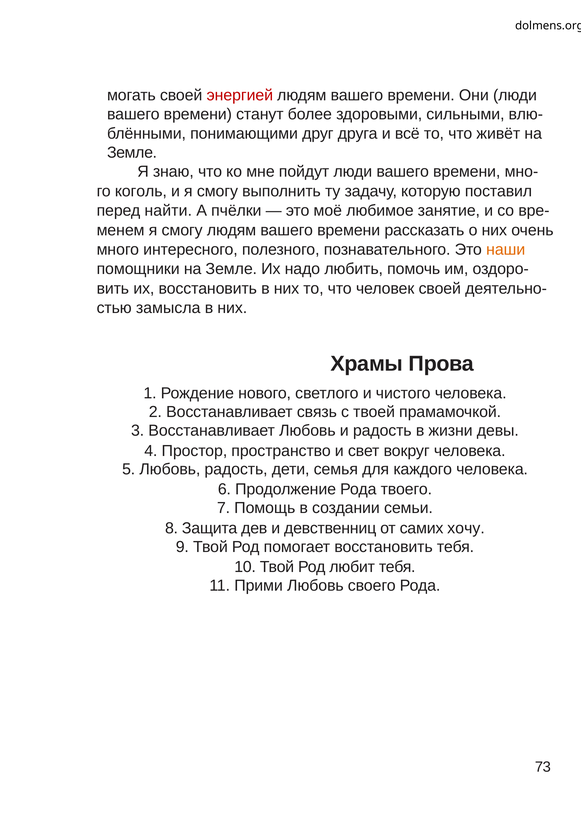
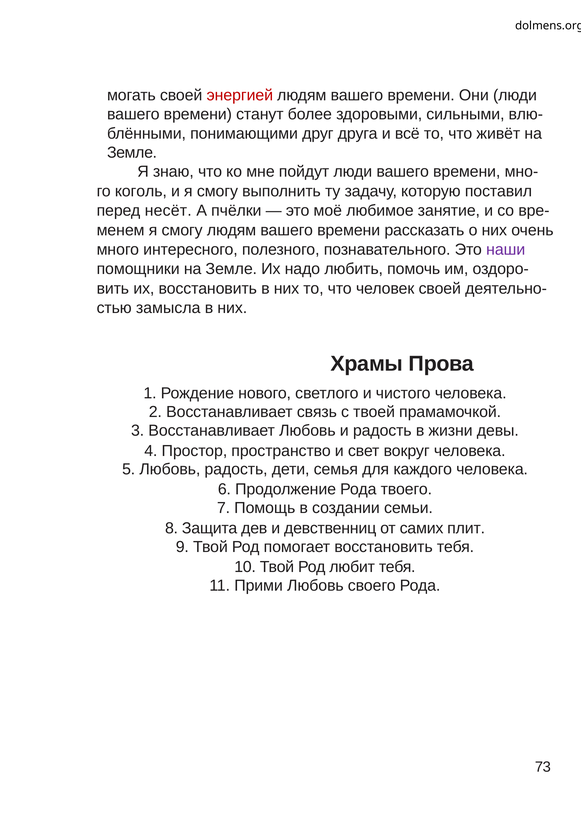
найти: найти -> несёт (168, 210)
наши colour: orange -> purple (506, 249)
хочу: хочу -> плит (466, 528)
